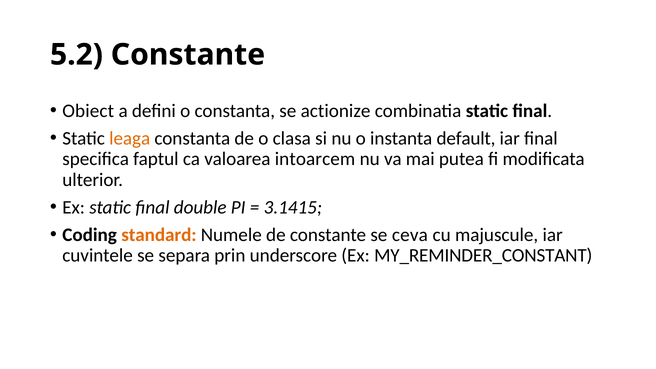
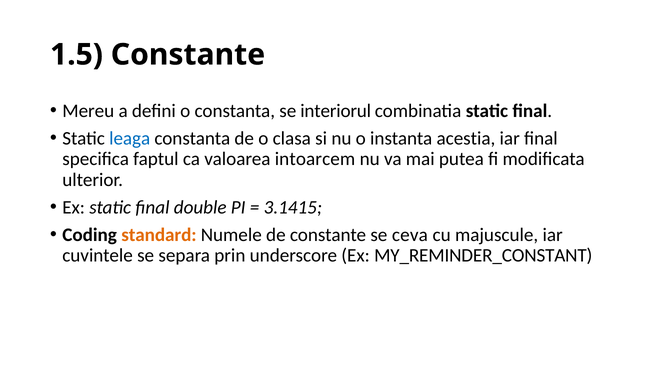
5.2: 5.2 -> 1.5 (76, 55)
Obiect: Obiect -> Mereu (88, 111)
actionize: actionize -> interiorul (336, 111)
leaga colour: orange -> blue (130, 138)
default: default -> acestia (466, 138)
